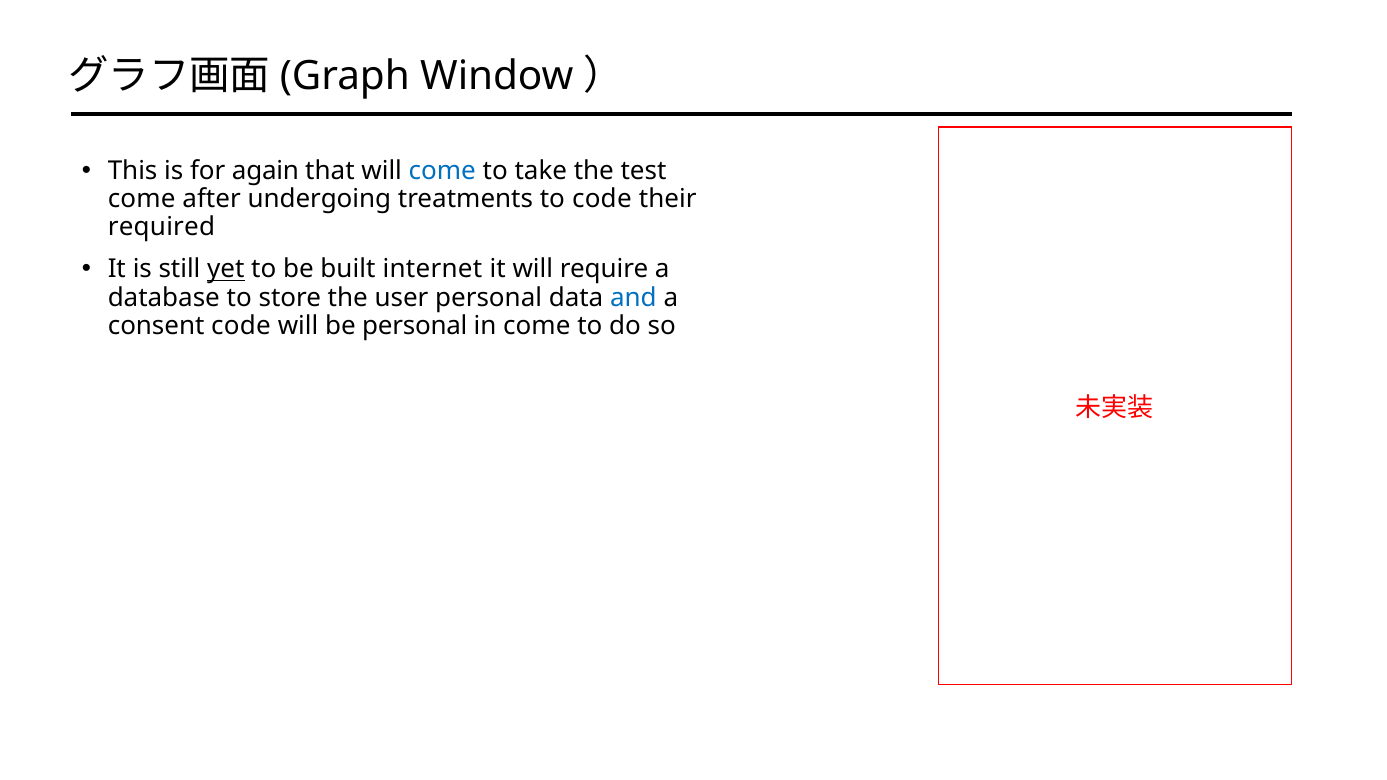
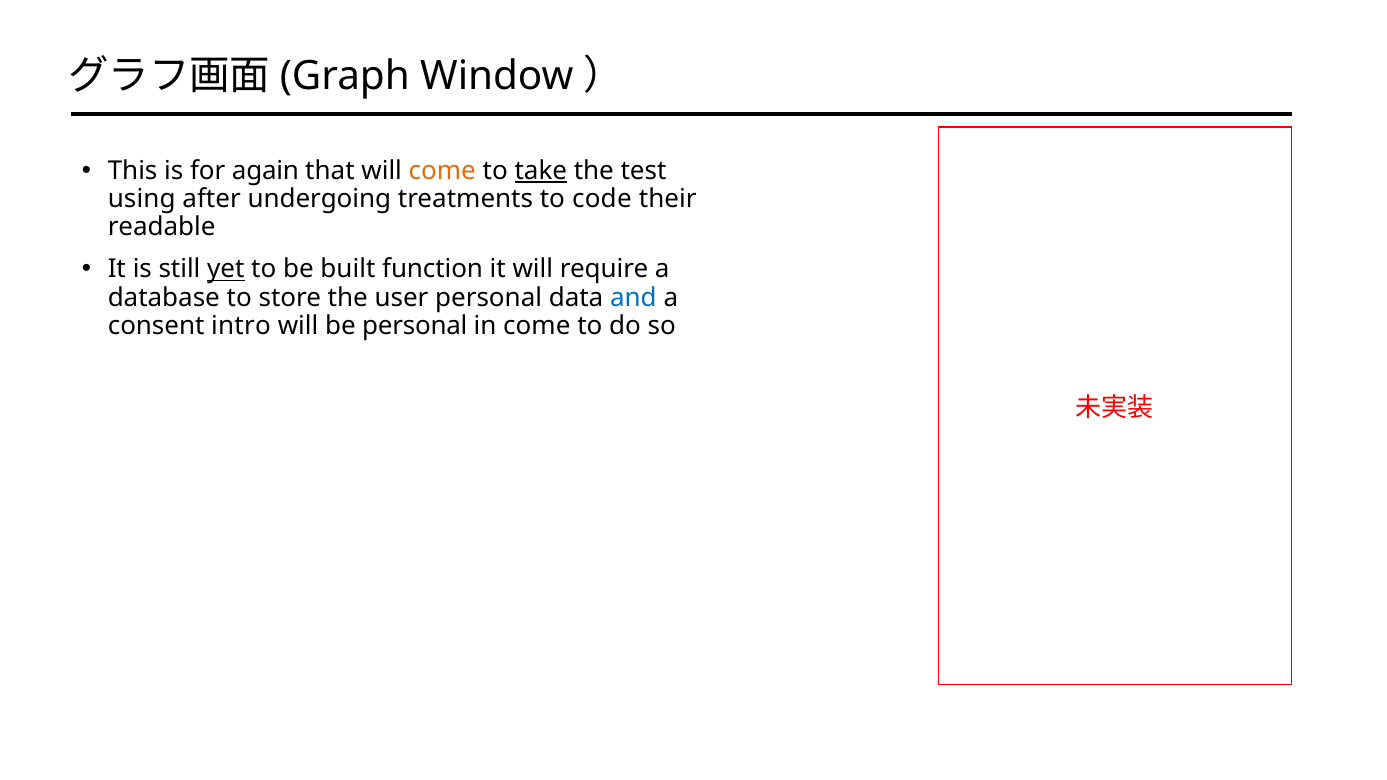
come colour: blue -> orange (442, 171)
take underline: none -> present (541, 171)
come: come -> using (142, 199)
required: required -> readable (162, 227)
internet: internet -> function (433, 269)
consent code: code -> intro (241, 326)
